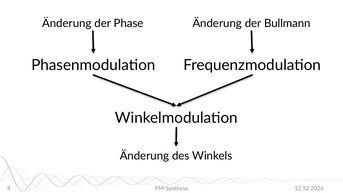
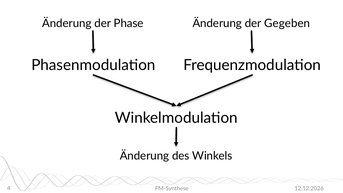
Bullmann: Bullmann -> Gegeben (287, 23)
